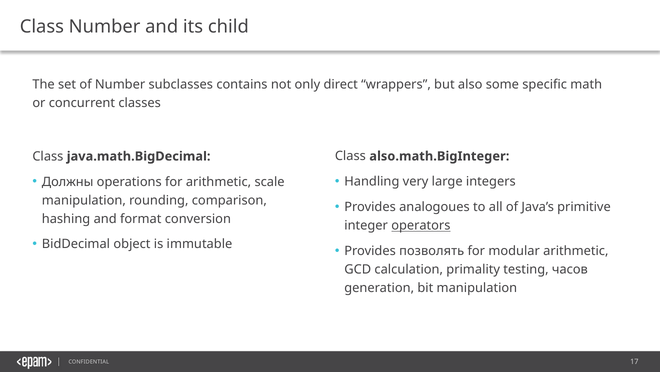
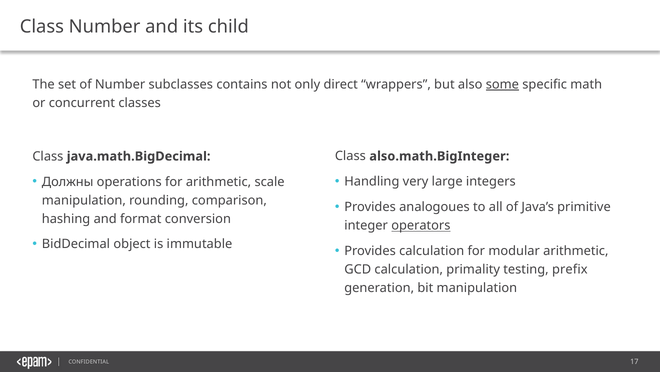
some underline: none -> present (502, 84)
Provides позволять: позволять -> calculation (432, 251)
часов: часов -> prefix (570, 269)
